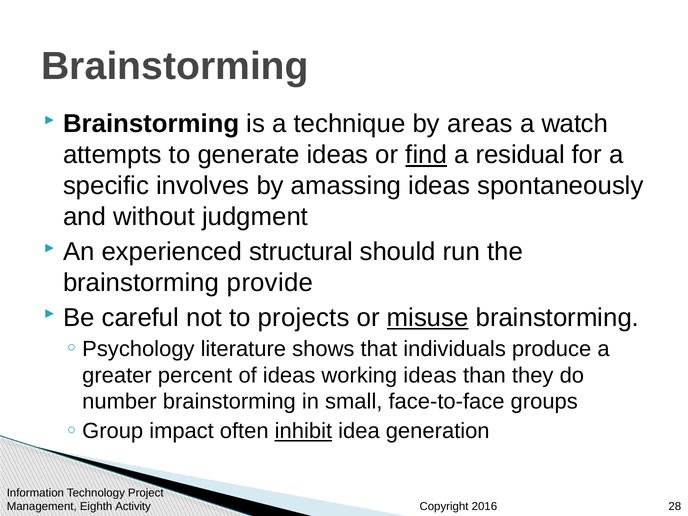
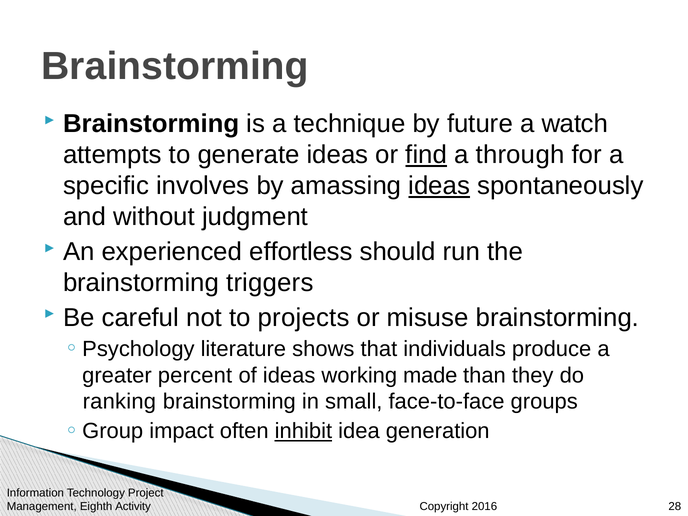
areas: areas -> future (480, 124)
residual: residual -> through (520, 155)
ideas underline: none -> present (439, 186)
structural: structural -> effortless (301, 252)
provide: provide -> triggers (270, 283)
misuse underline: present -> none (428, 317)
working ideas: ideas -> made (430, 375)
number: number -> ranking (119, 402)
